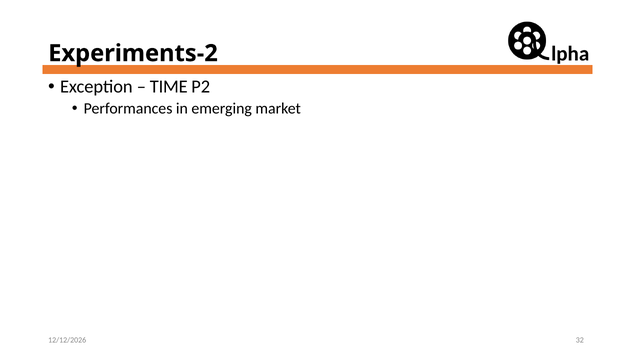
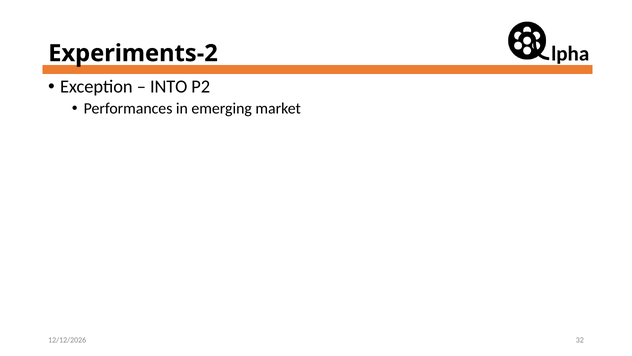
TIME: TIME -> INTO (169, 87)
